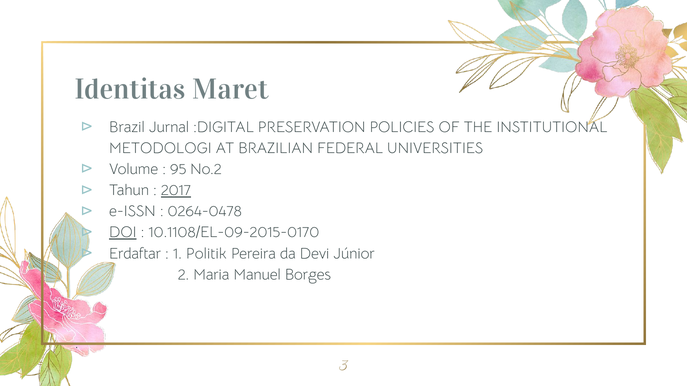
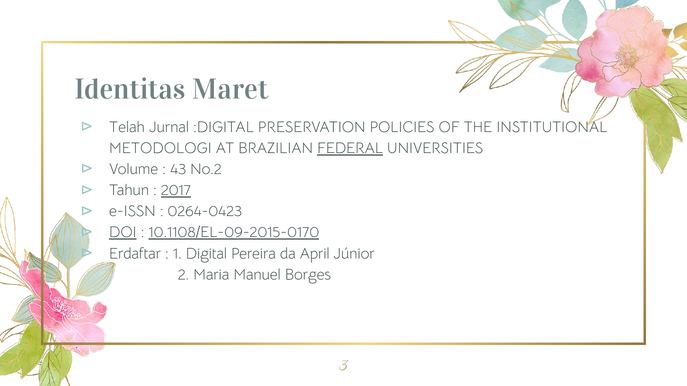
Brazil: Brazil -> Telah (127, 128)
FEDERAL underline: none -> present (350, 149)
95: 95 -> 43 (178, 170)
0264-0478: 0264-0478 -> 0264-0423 (205, 212)
10.1108/EL-09-2015-0170 underline: none -> present (234, 233)
Politik: Politik -> Digital (206, 254)
Devi: Devi -> April (315, 254)
